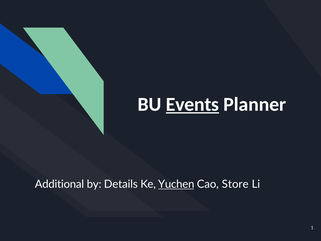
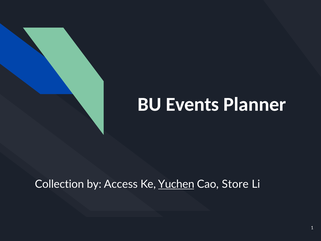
Events underline: present -> none (192, 104)
Additional: Additional -> Collection (59, 184)
Details: Details -> Access (121, 184)
